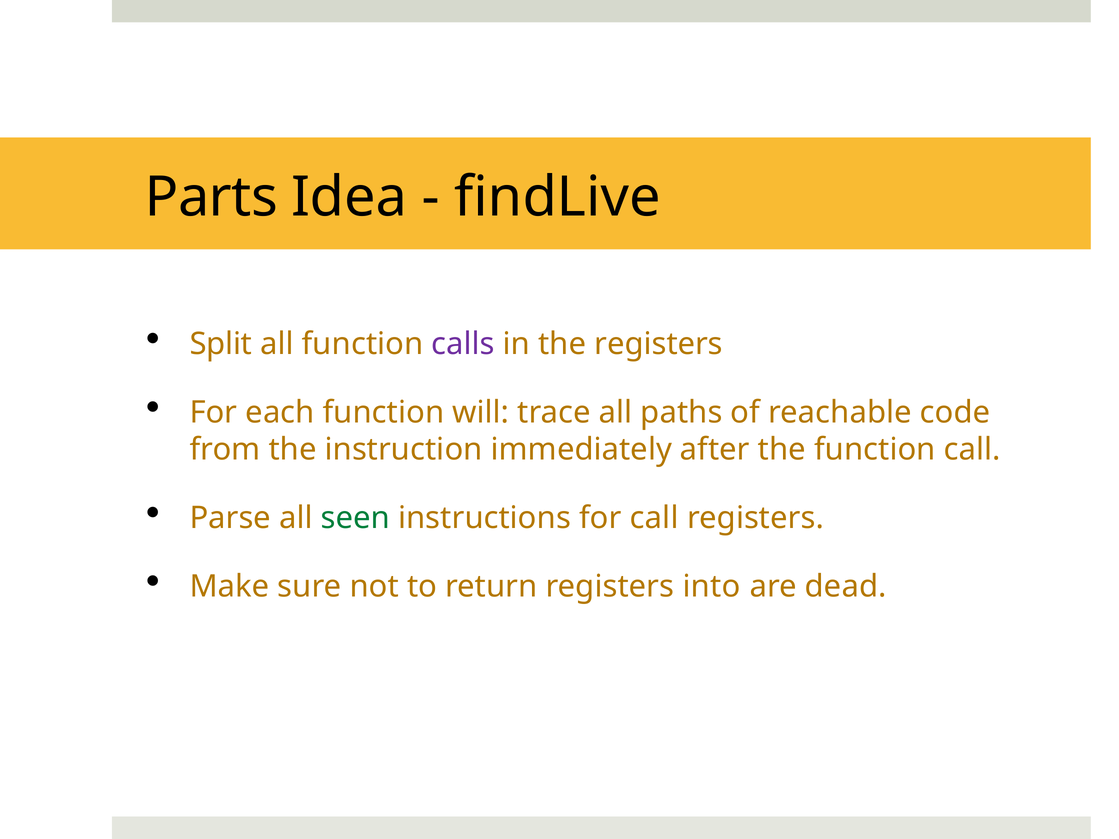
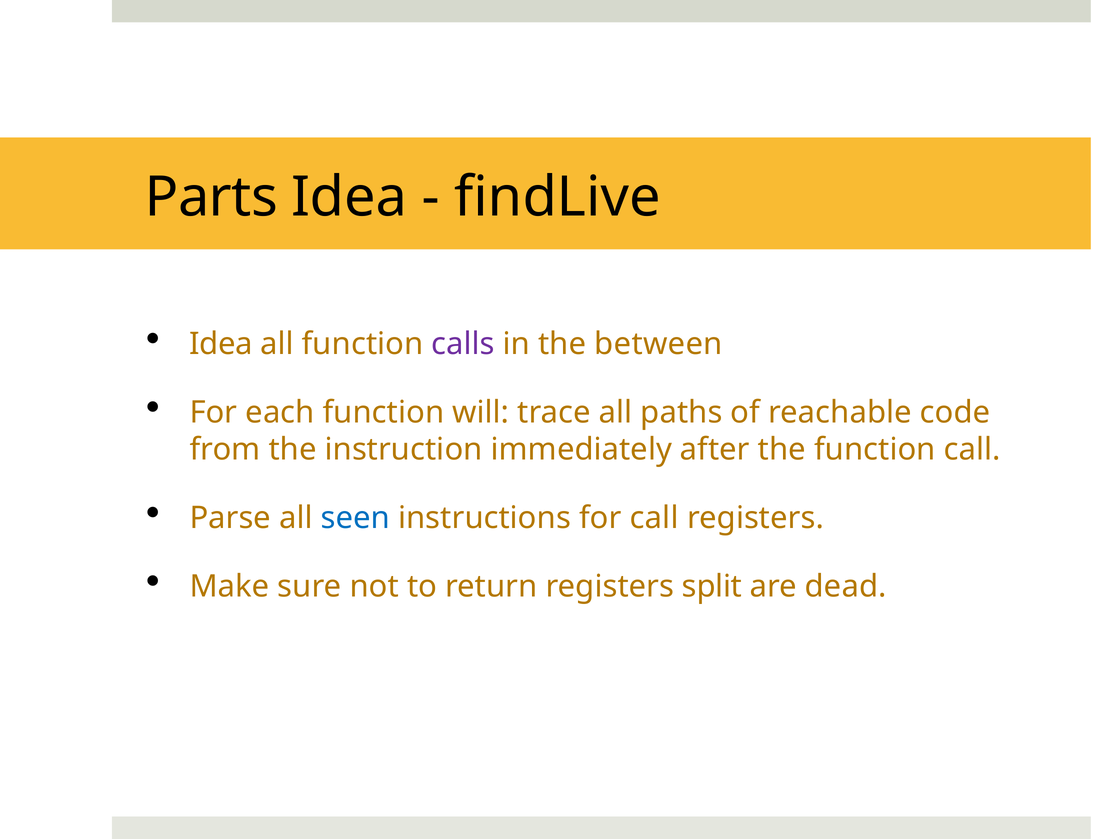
Split: Split -> Idea (221, 344)
the registers: registers -> between (658, 344)
seen colour: green -> blue (355, 518)
into: into -> split (712, 587)
